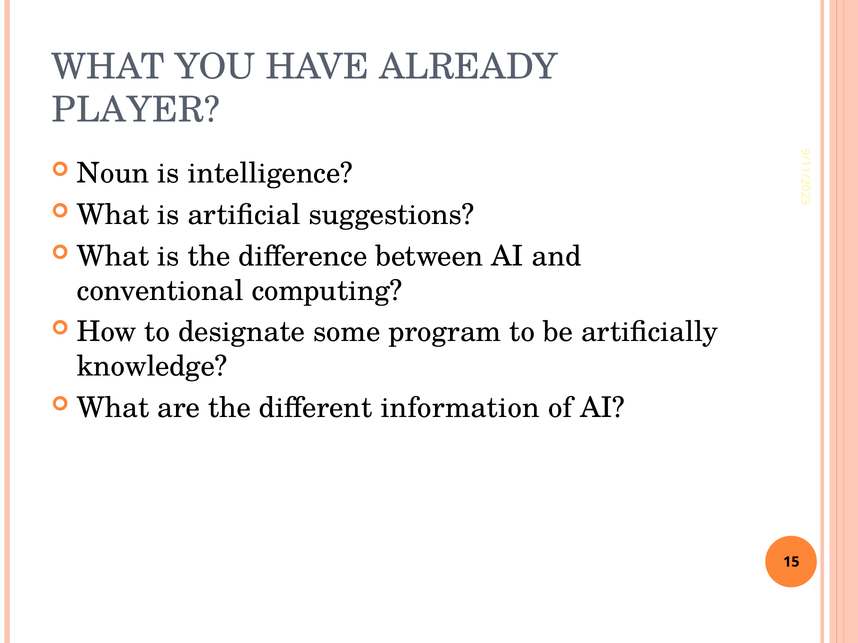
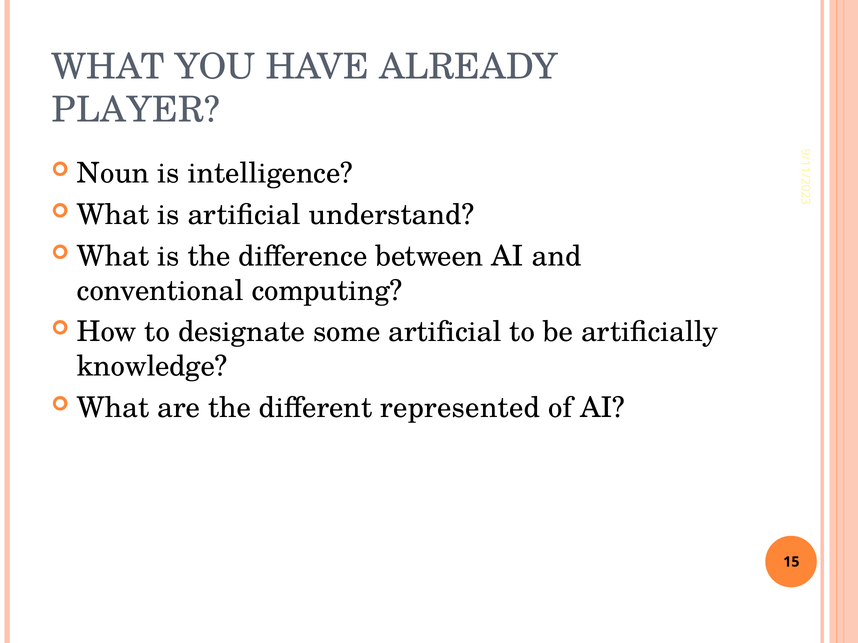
suggestions: suggestions -> understand (392, 215)
some program: program -> artificial (445, 332)
information: information -> represented (460, 408)
